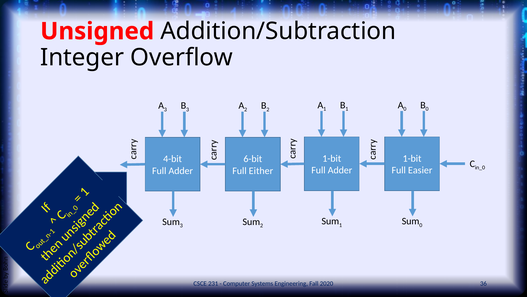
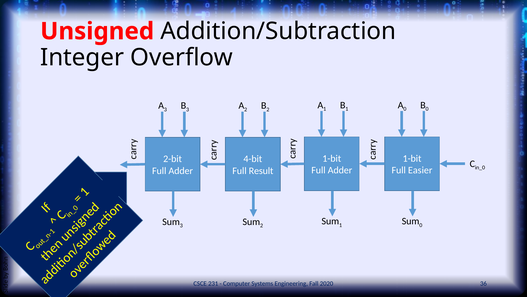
4-bit: 4-bit -> 2-bit (173, 159)
6-bit: 6-bit -> 4-bit (253, 159)
Either: Either -> Result (261, 171)
